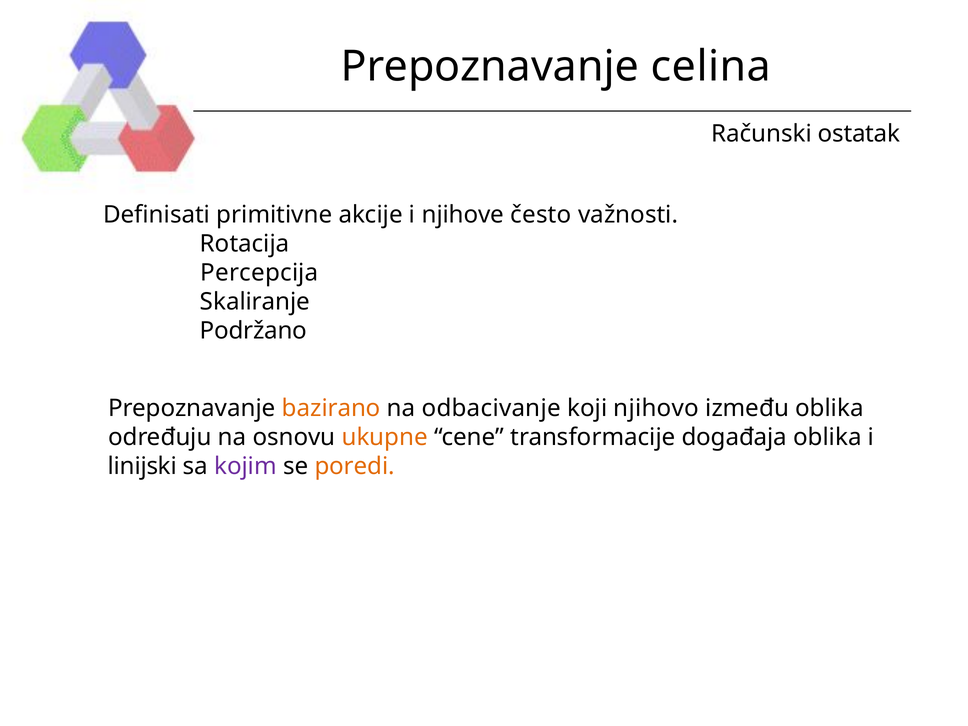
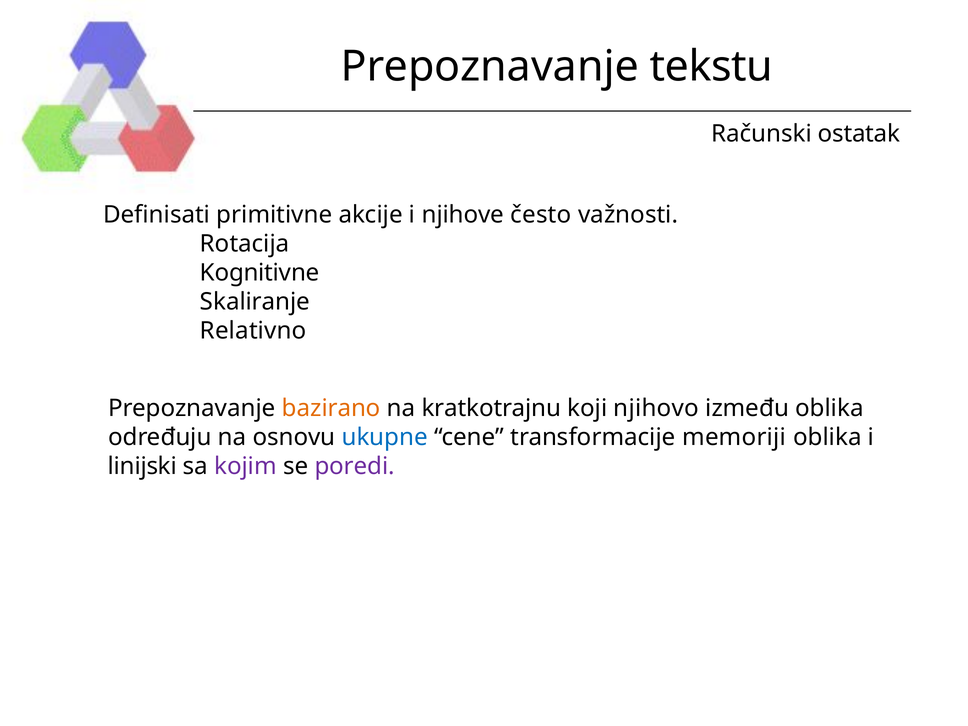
celina: celina -> tekstu (711, 66)
Percepcija: Percepcija -> Kognitivne (260, 273)
Podržano: Podržano -> Relativno (253, 331)
odbacivanje: odbacivanje -> kratkotrajnu (491, 408)
ukupne colour: orange -> blue (385, 437)
događaja: događaja -> memoriji (734, 437)
poredi colour: orange -> purple (355, 466)
